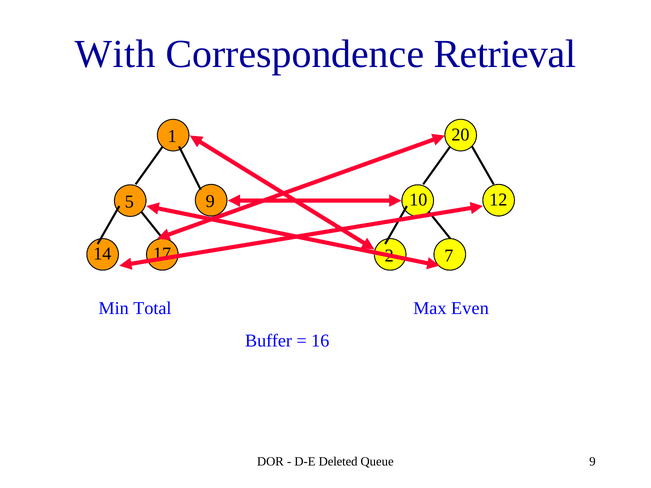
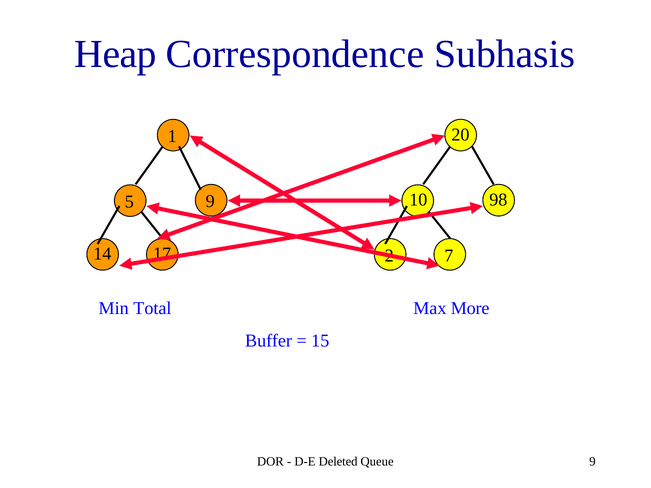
With: With -> Heap (116, 54)
Retrieval: Retrieval -> Subhasis (505, 54)
12: 12 -> 98 (498, 200)
Even: Even -> More (470, 308)
16: 16 -> 15 (320, 341)
